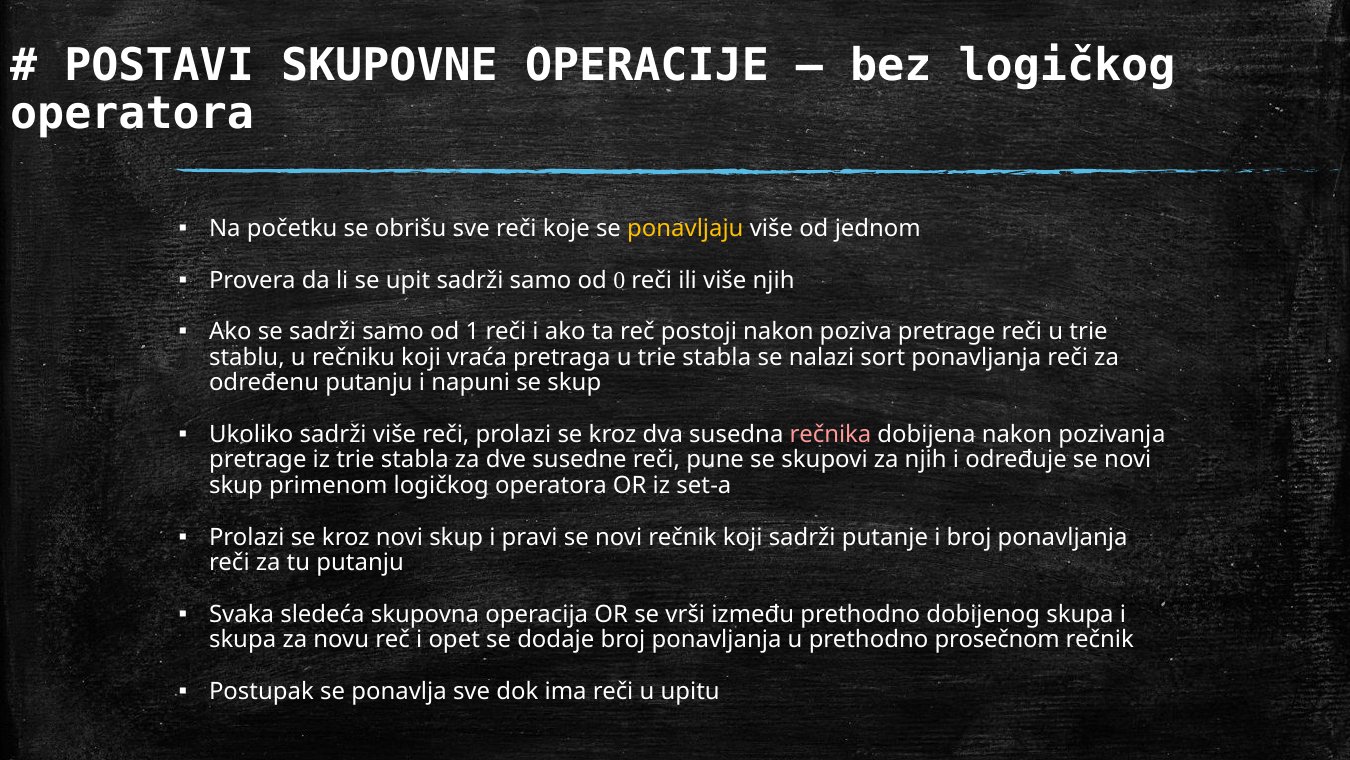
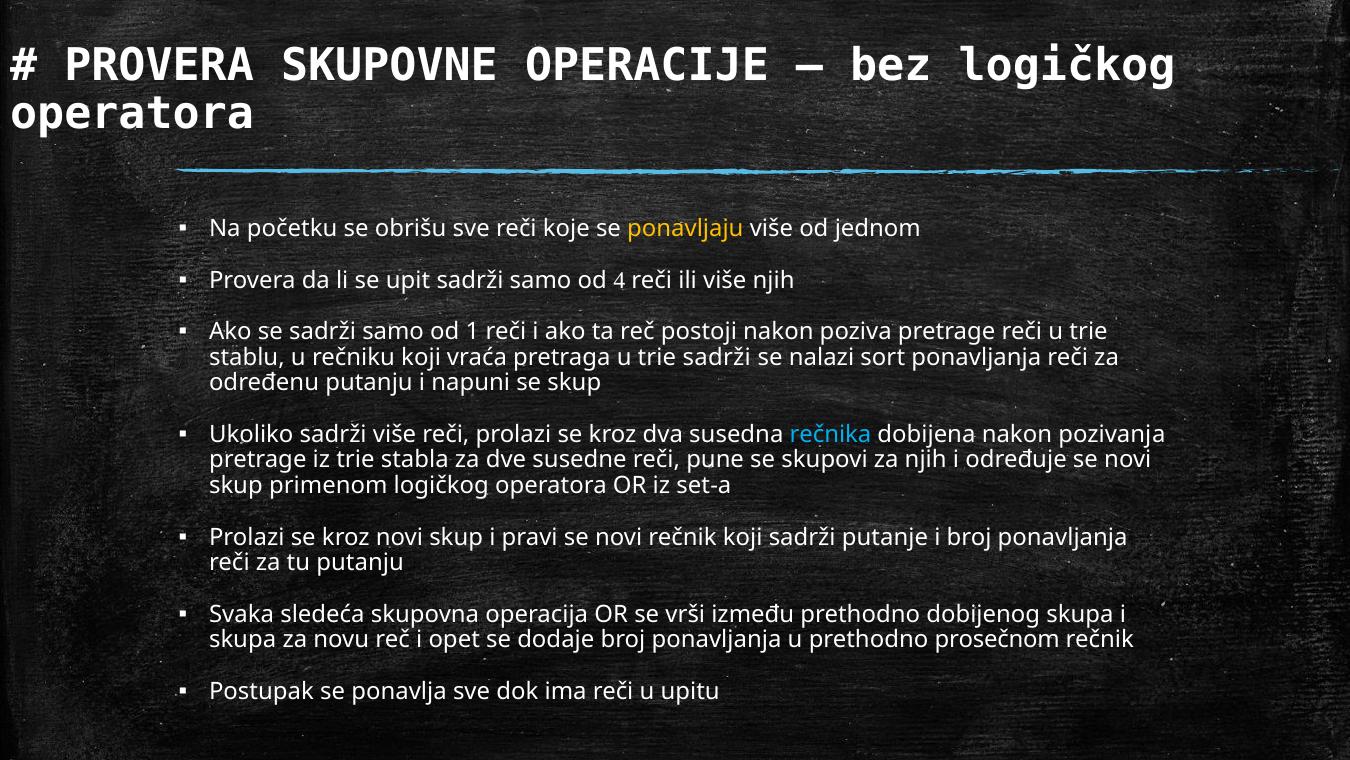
POSTAVI: POSTAVI -> PROVERA (159, 65)
0: 0 -> 4 (619, 280)
u trie stabla: stabla -> sadrži (717, 357)
rečnika colour: pink -> light blue (830, 434)
